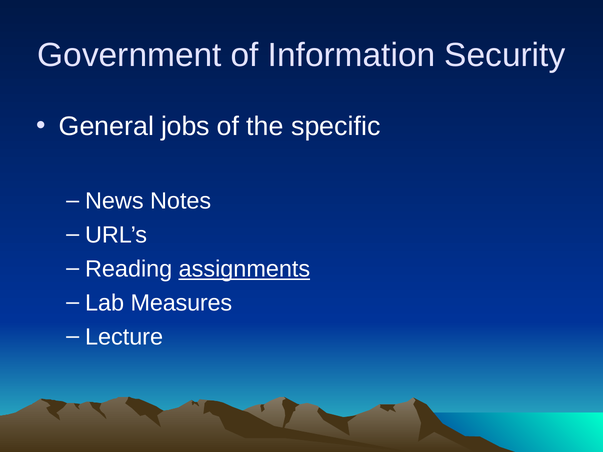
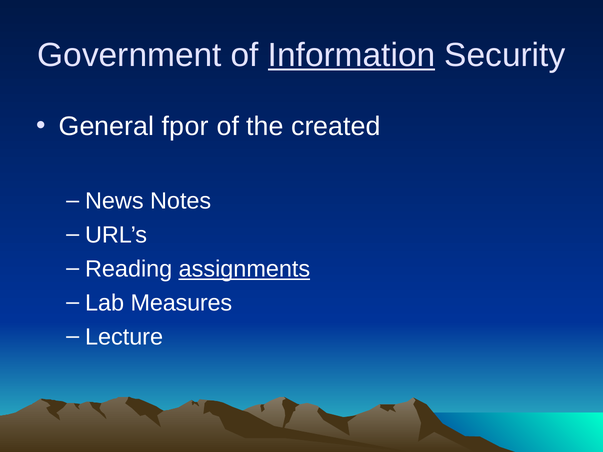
Information underline: none -> present (352, 55)
jobs: jobs -> fpor (185, 127)
specific: specific -> created (336, 127)
